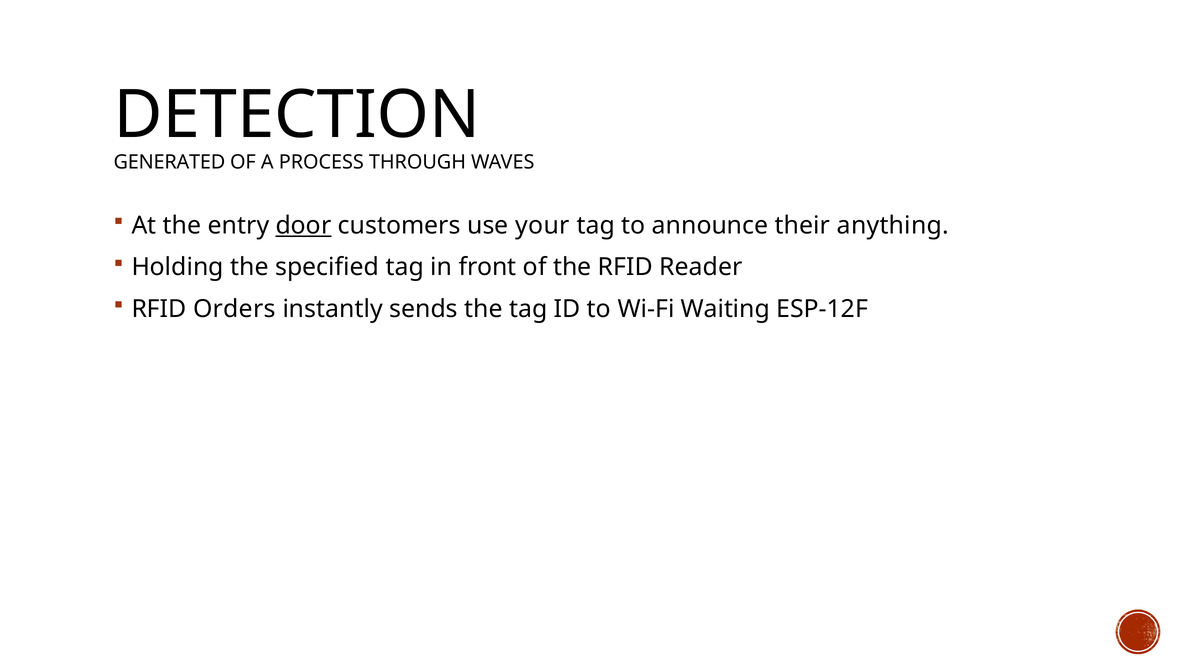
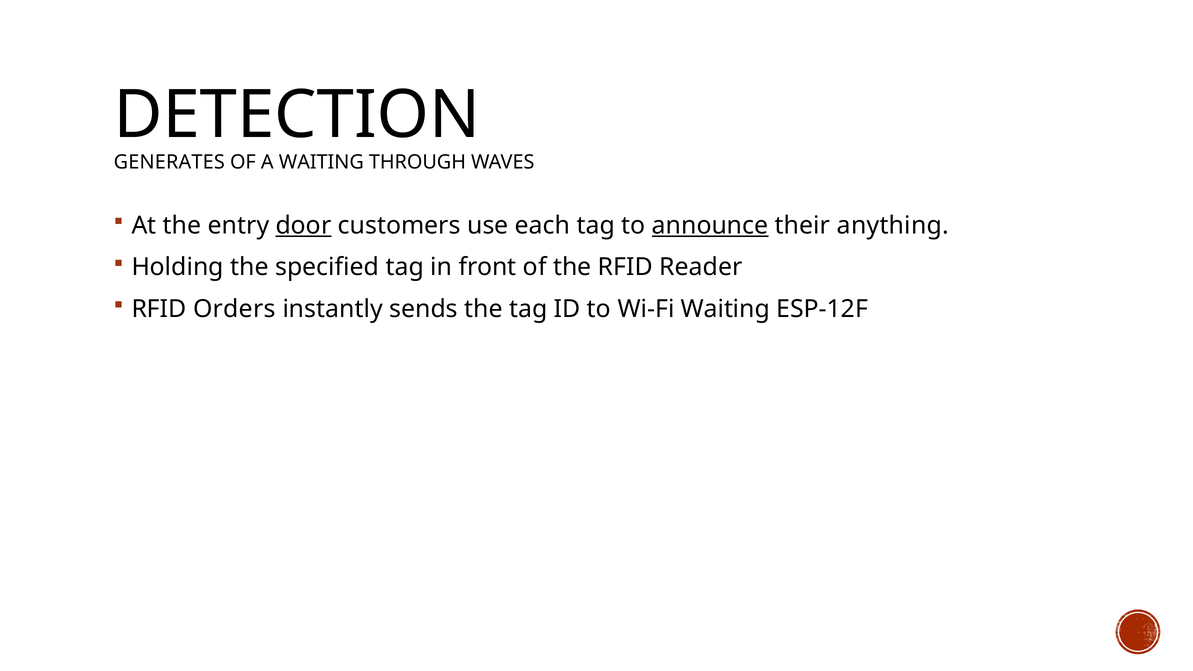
GENERATED: GENERATED -> GENERATES (169, 162)
A PROCESS: PROCESS -> WAITING (321, 162)
your: your -> each (543, 225)
announce underline: none -> present (710, 225)
